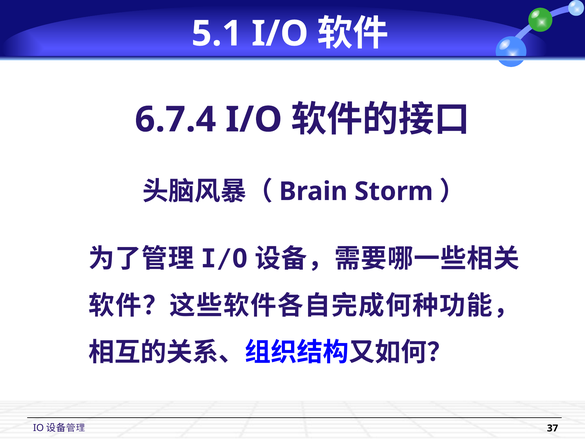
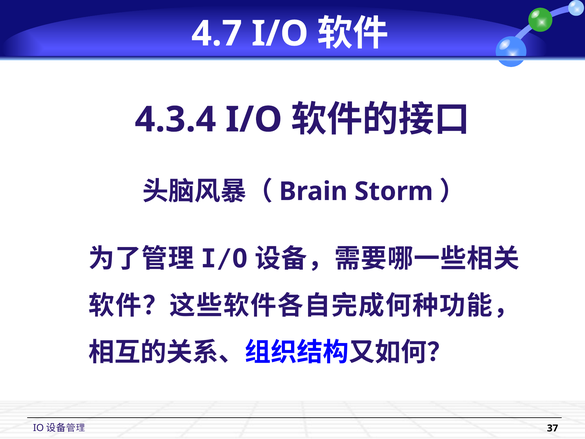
5.1: 5.1 -> 4.7 (217, 34)
6.7.4: 6.7.4 -> 4.3.4 (175, 120)
